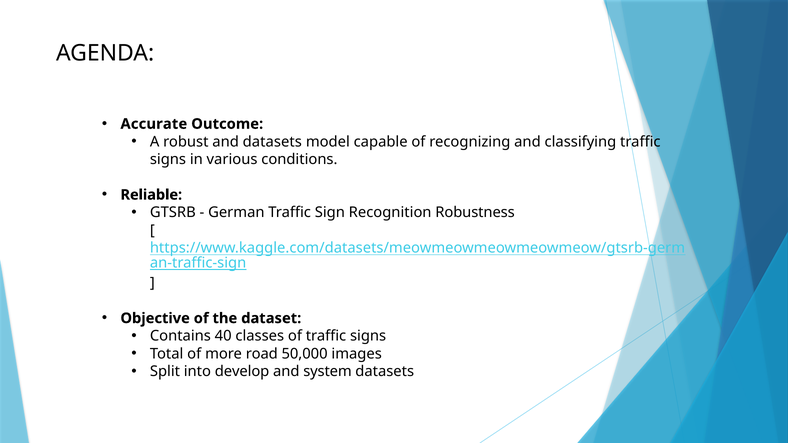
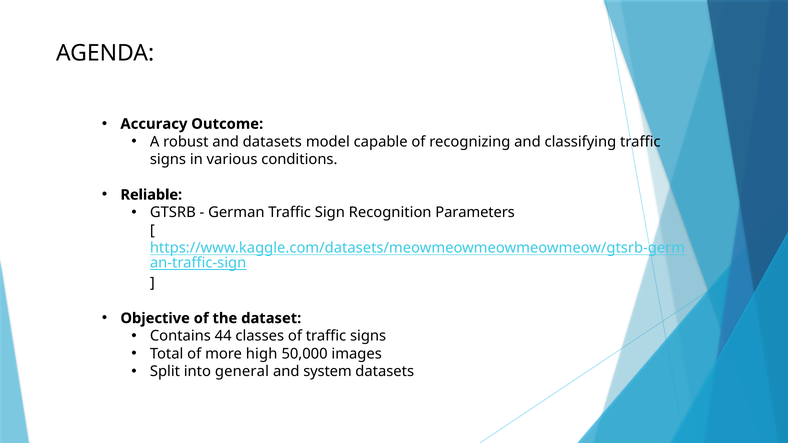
Accurate: Accurate -> Accuracy (154, 124)
Robustness: Robustness -> Parameters (475, 213)
40: 40 -> 44 (223, 336)
road: road -> high (262, 354)
develop: develop -> general (242, 372)
